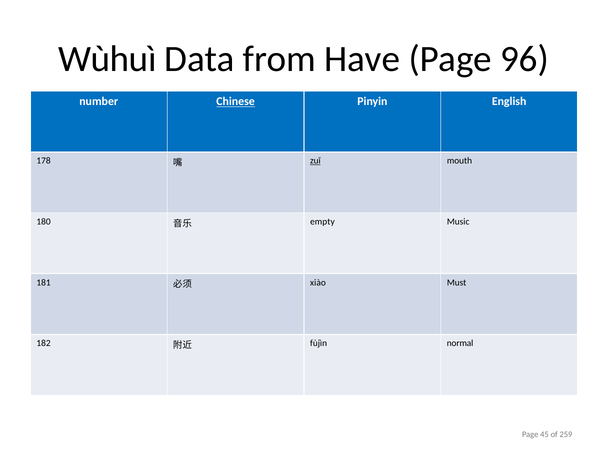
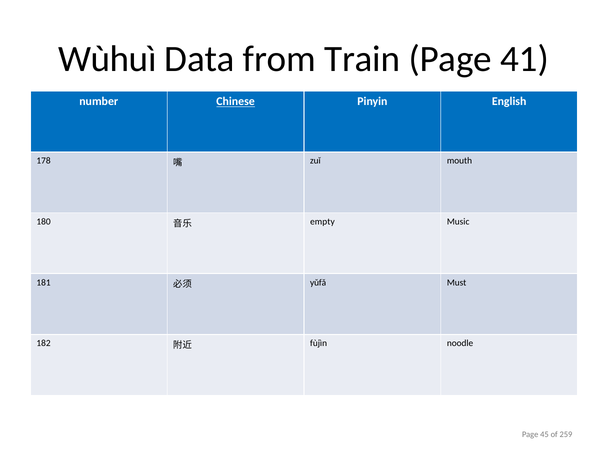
Have: Have -> Train (362, 59)
96: 96 -> 41 (525, 59)
zuǐ underline: present -> none (315, 161)
xiào: xiào -> yǔfǎ (318, 283)
normal: normal -> noodle (460, 343)
